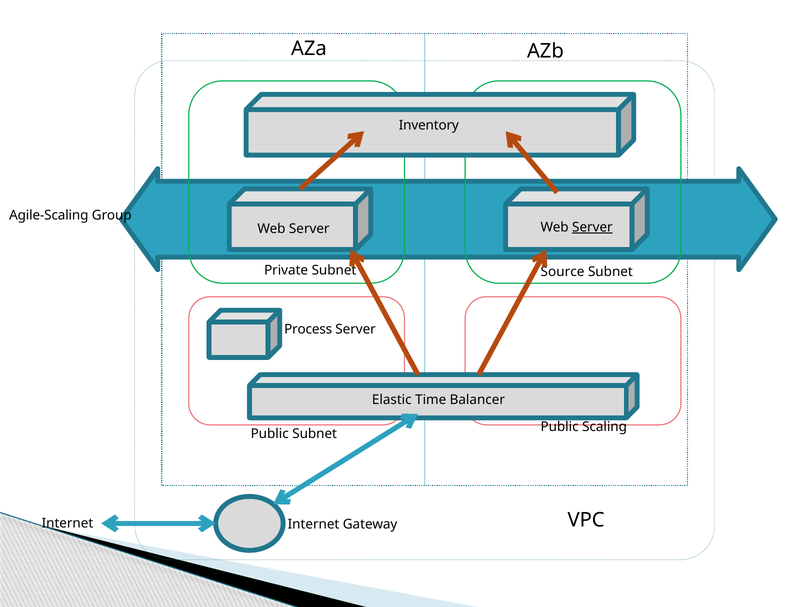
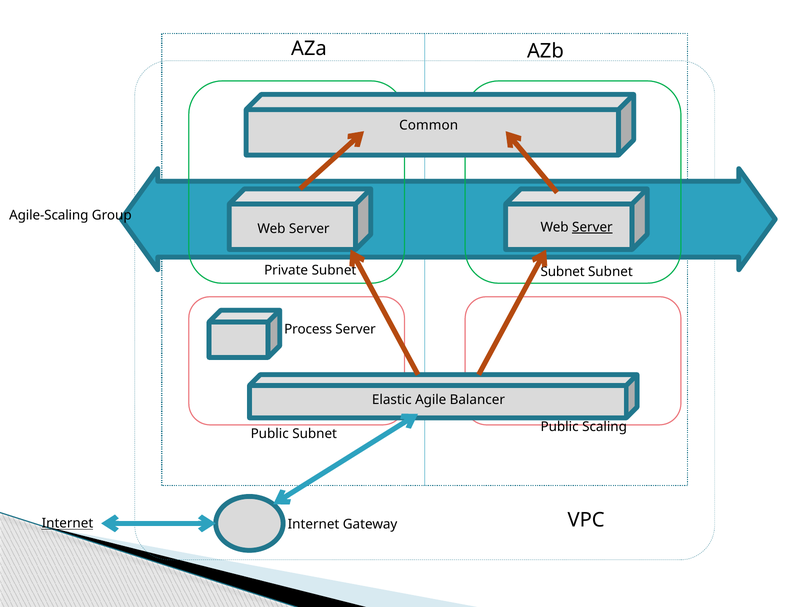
Inventory: Inventory -> Common (429, 125)
Private Subnet Source: Source -> Subnet (563, 272)
Time: Time -> Agile (431, 400)
Internet underline: none -> present (67, 523)
